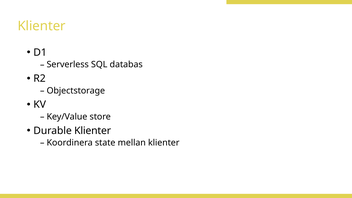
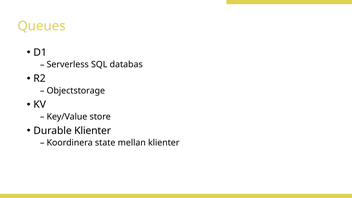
Klienter: Klienter -> Queues (42, 26)
